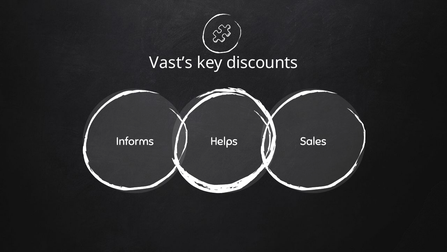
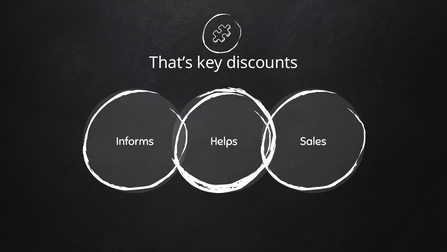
Vast’s: Vast’s -> That’s (171, 63)
